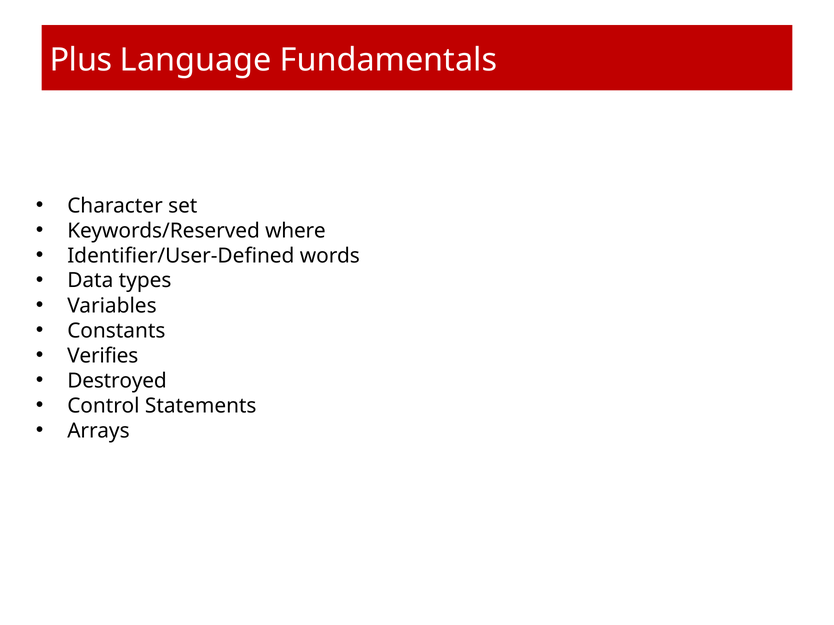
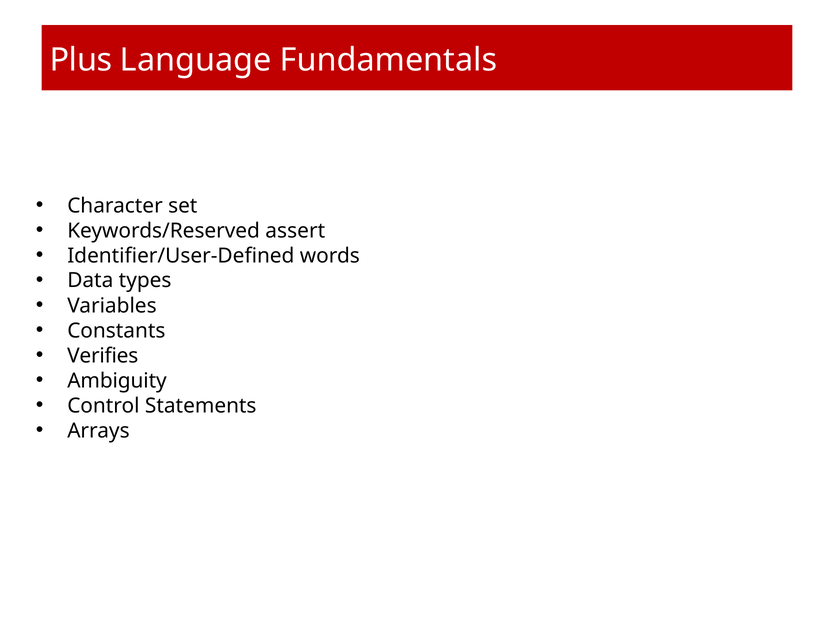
where: where -> assert (295, 231)
Destroyed: Destroyed -> Ambiguity (117, 381)
